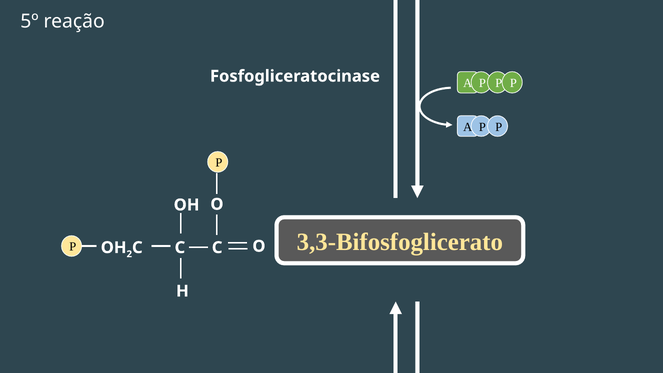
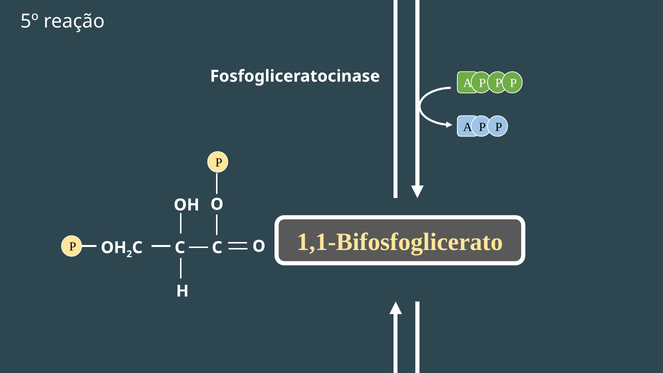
3,3-Bifosfoglicerato: 3,3-Bifosfoglicerato -> 1,1-Bifosfoglicerato (400, 242)
